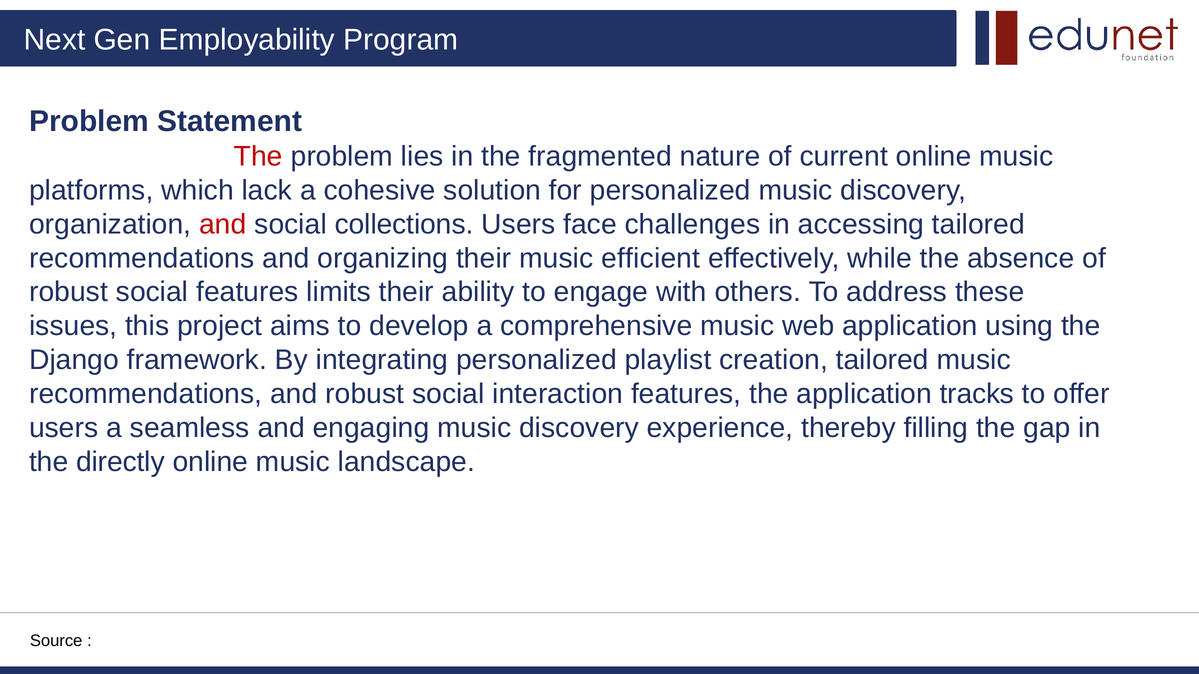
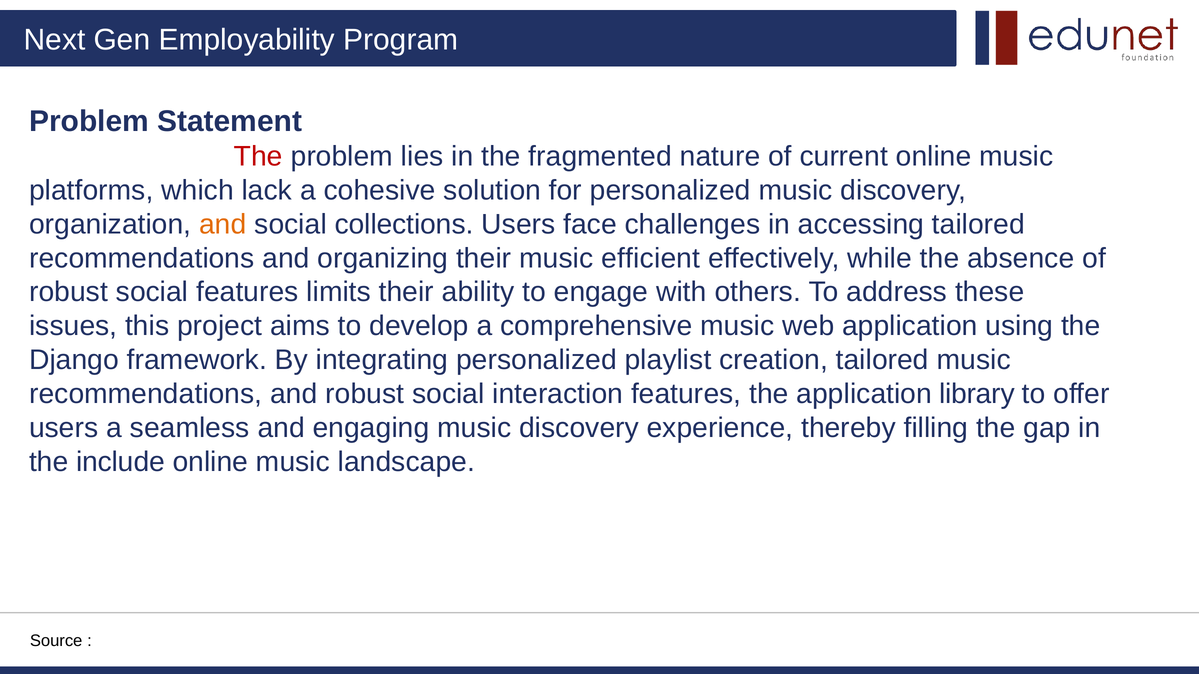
and colour: red -> orange (223, 224)
tracks: tracks -> library (977, 394)
directly: directly -> include (121, 462)
